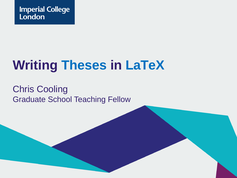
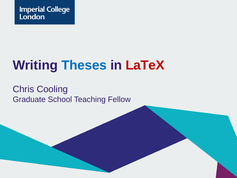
LaTeX colour: blue -> red (145, 65)
